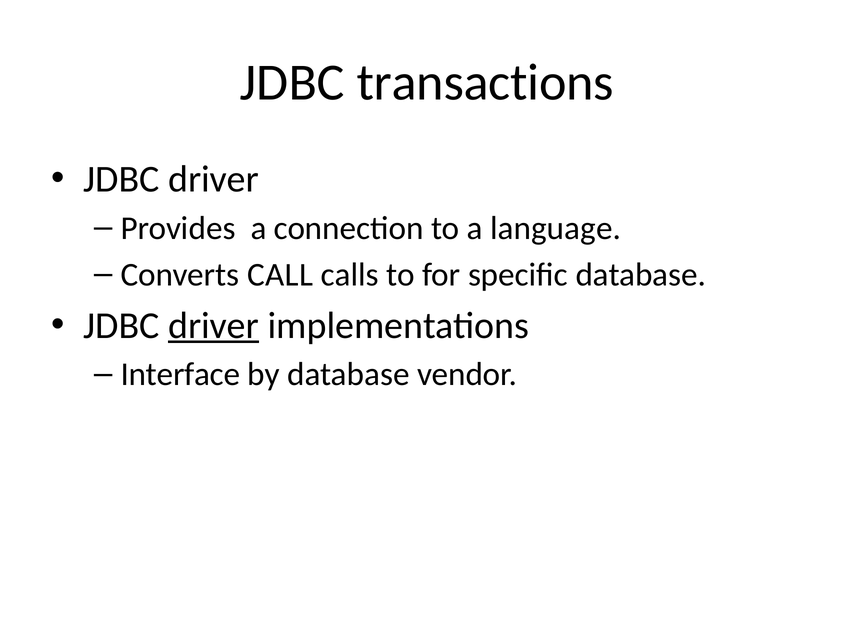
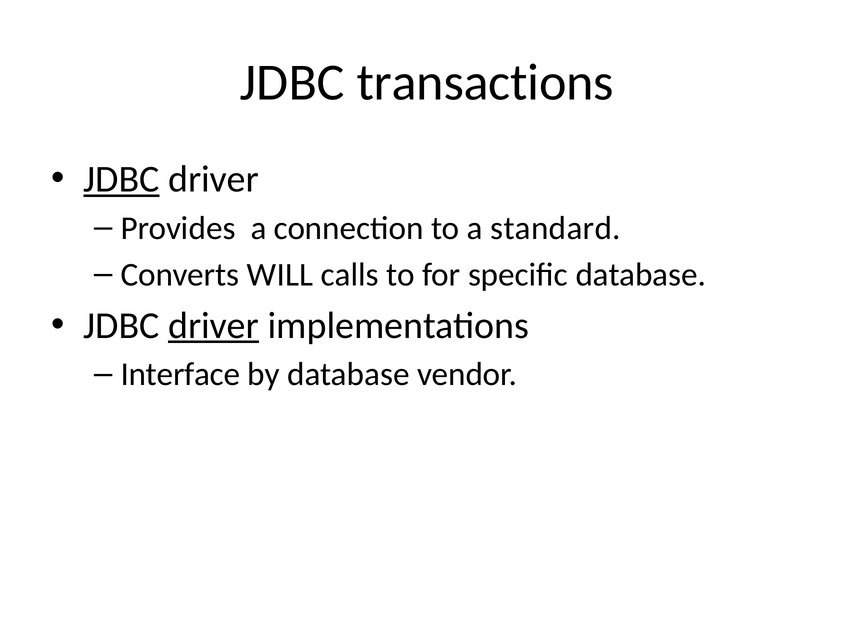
JDBC underline: none -> present (121, 179)
language: language -> standard (555, 228)
CALL: CALL -> WILL (280, 275)
